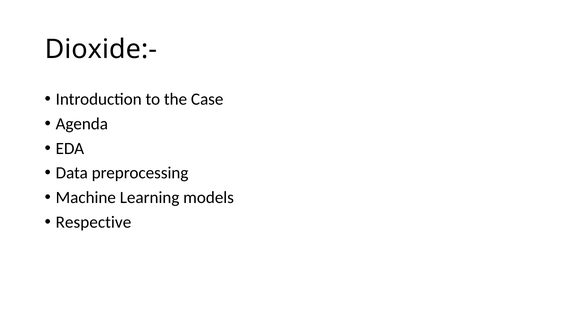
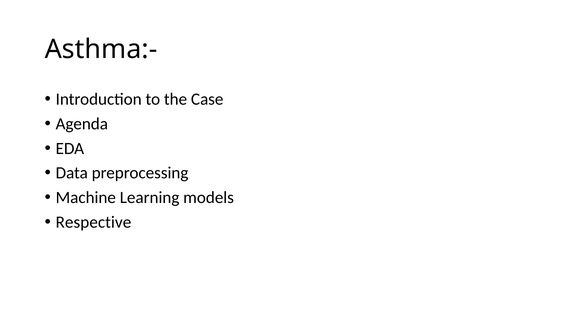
Dioxide:-: Dioxide:- -> Asthma:- (101, 49)
